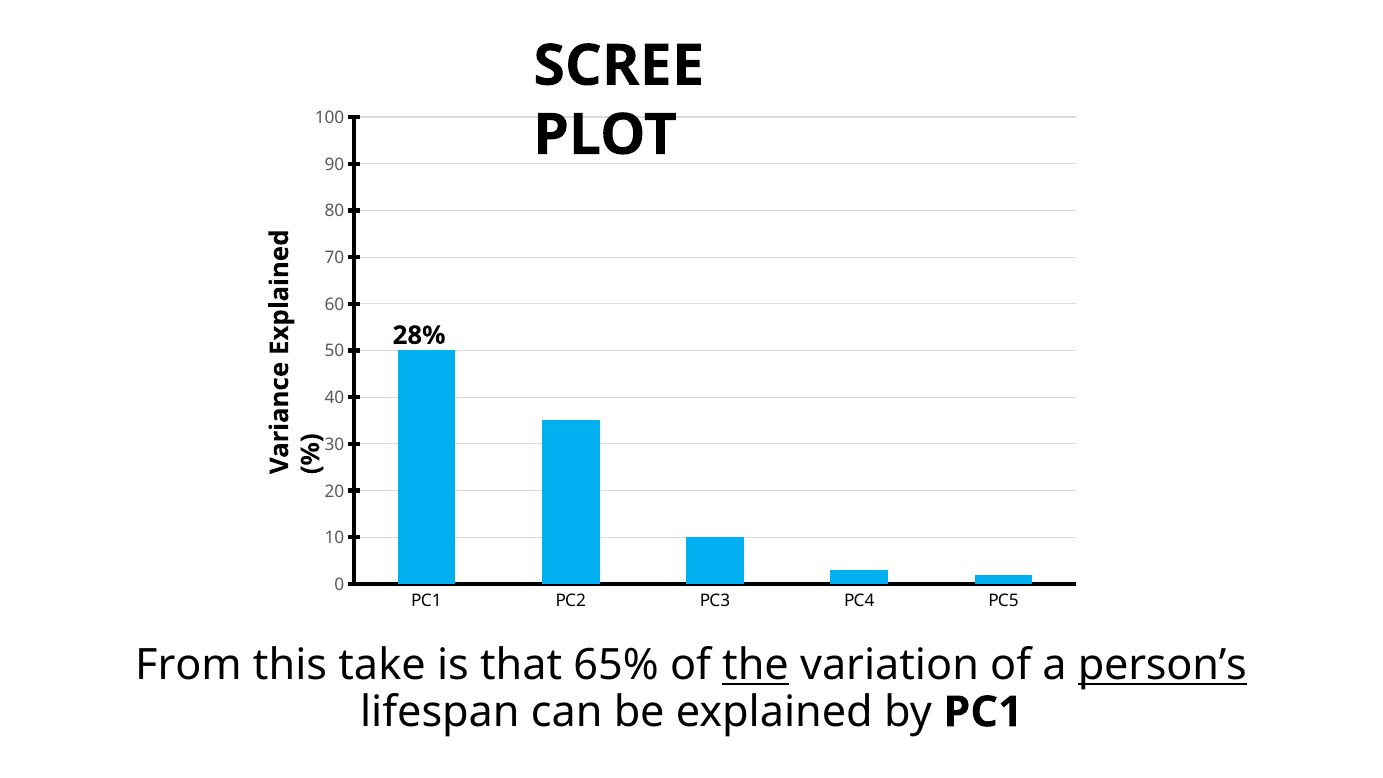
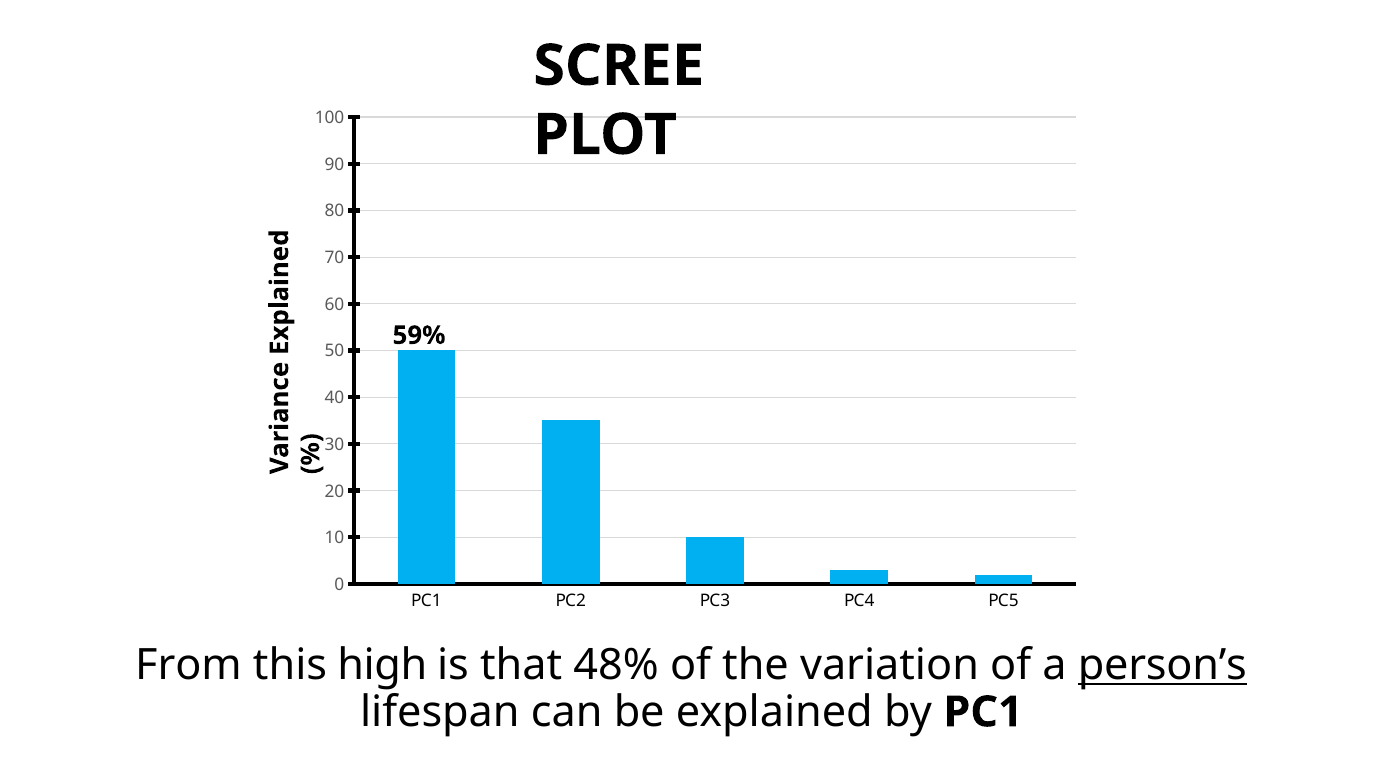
28%: 28% -> 59% (419, 335)
take: take -> high (382, 665)
65%: 65% -> 48% (616, 665)
the underline: present -> none (756, 665)
